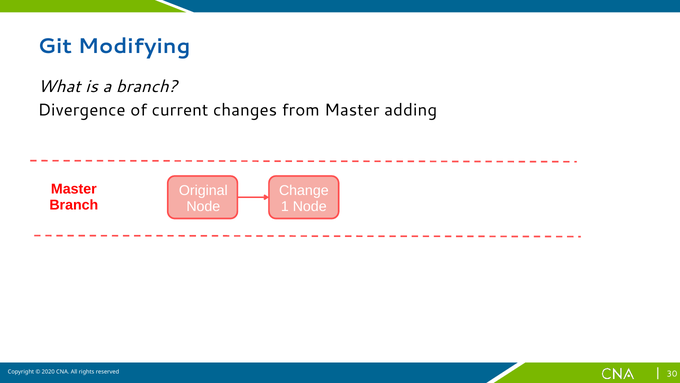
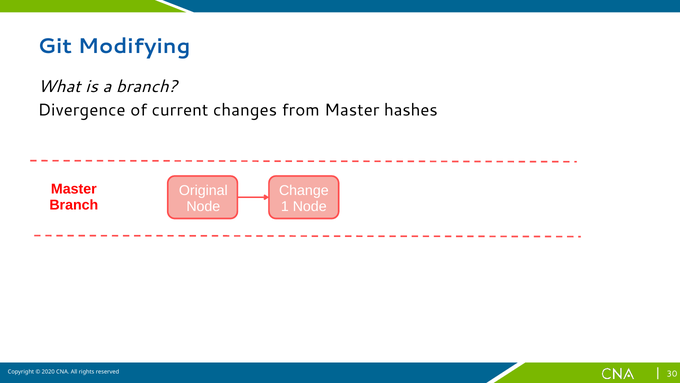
adding: adding -> hashes (411, 110)
